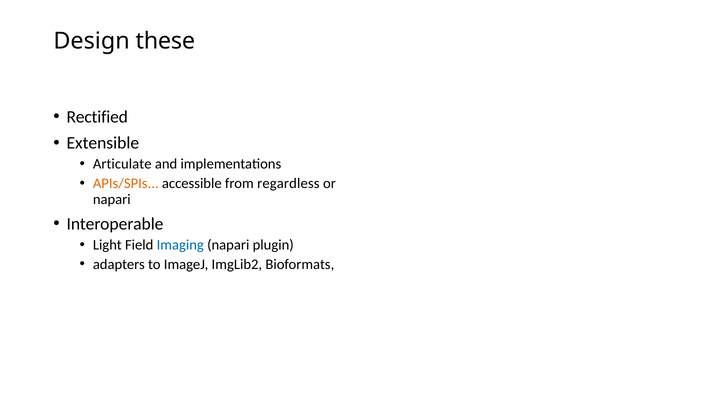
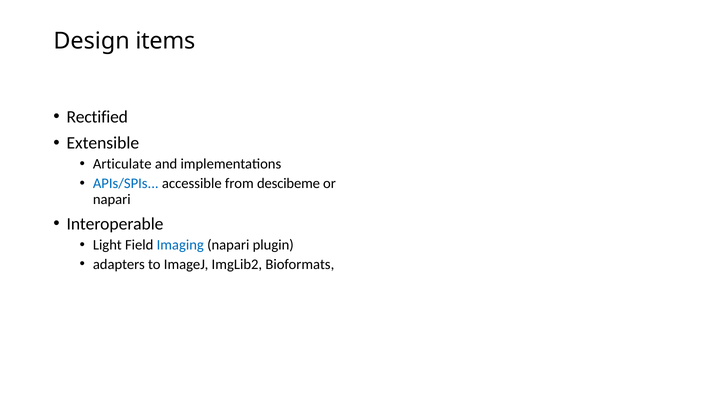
these: these -> items (165, 41)
APIs/SPIs colour: orange -> blue (126, 184)
regardless: regardless -> descibeme (288, 184)
